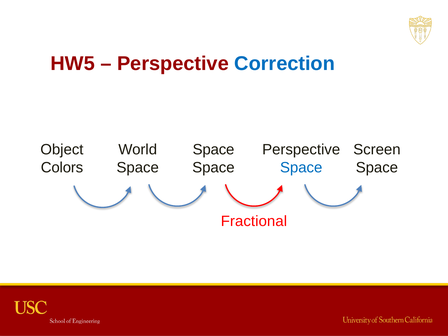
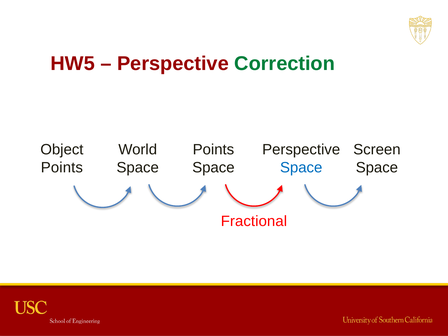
Correction colour: blue -> green (285, 63)
Space: Space -> Points (213, 150)
Colors: Colors -> Points (62, 168)
